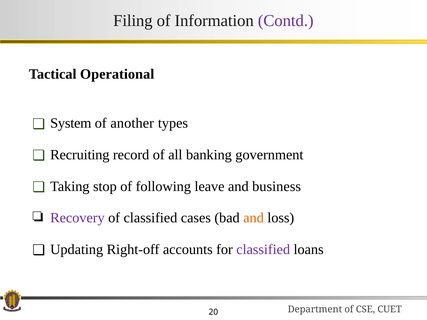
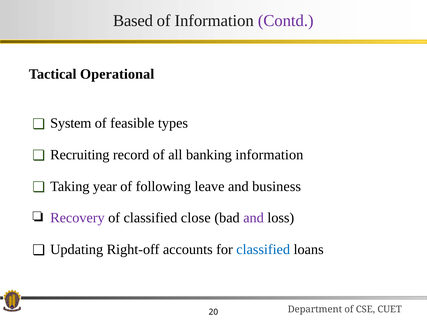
Filing: Filing -> Based (133, 21)
another: another -> feasible (132, 123)
banking government: government -> information (269, 155)
stop: stop -> year (105, 186)
cases: cases -> close (196, 218)
and colour: orange -> purple (254, 218)
classified colour: purple -> blue (263, 250)
